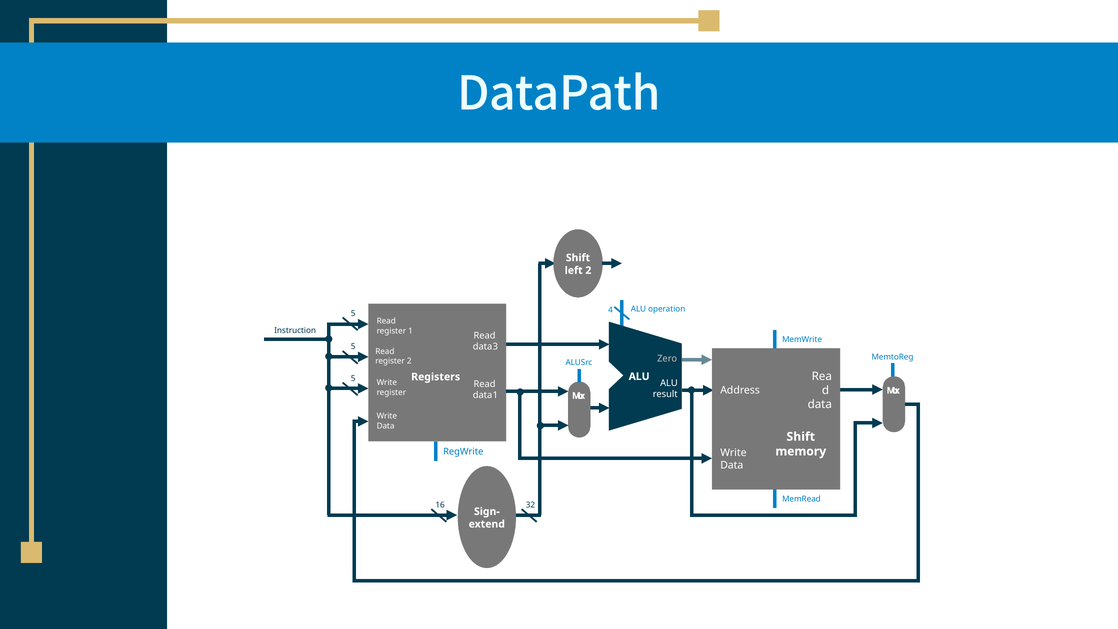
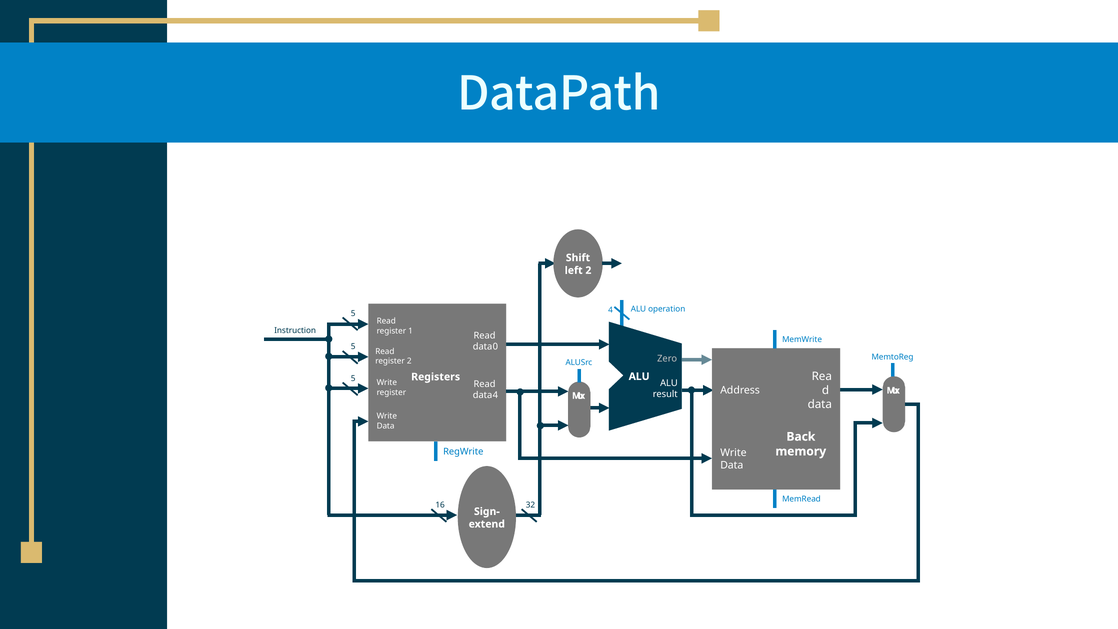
3: 3 -> 0 (495, 347)
data 1: 1 -> 4 (495, 395)
Shift: Shift -> Back (801, 437)
